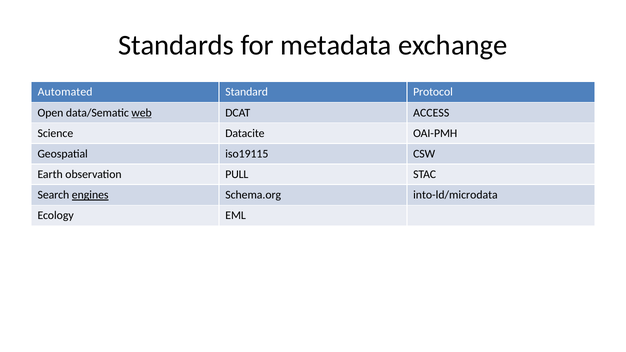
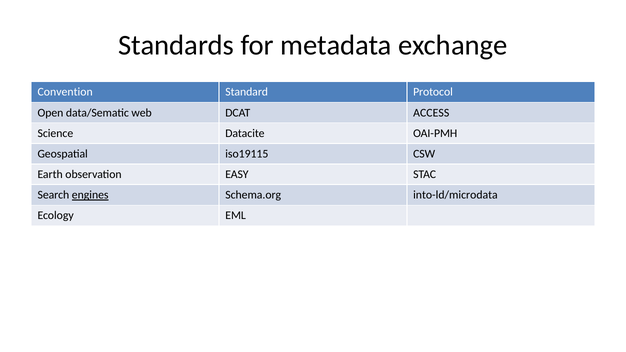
Automated: Automated -> Convention (65, 92)
web underline: present -> none (142, 113)
PULL: PULL -> EASY (237, 174)
